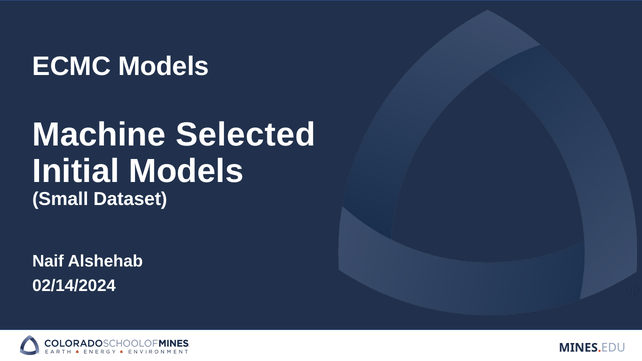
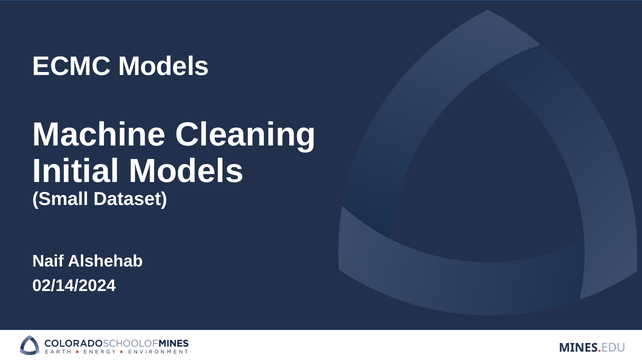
Selected: Selected -> Cleaning (246, 135)
